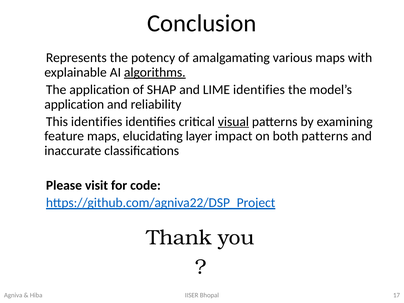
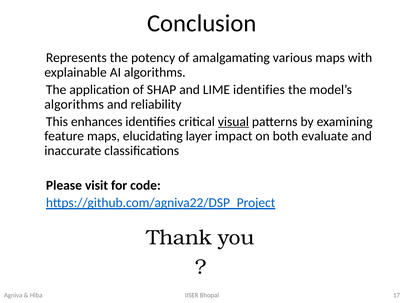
algorithms underline: present -> none (155, 72)
application: application -> algorithms (74, 104)
identifies: identifies -> enhances (97, 122)
both patterns: patterns -> evaluate (325, 136)
